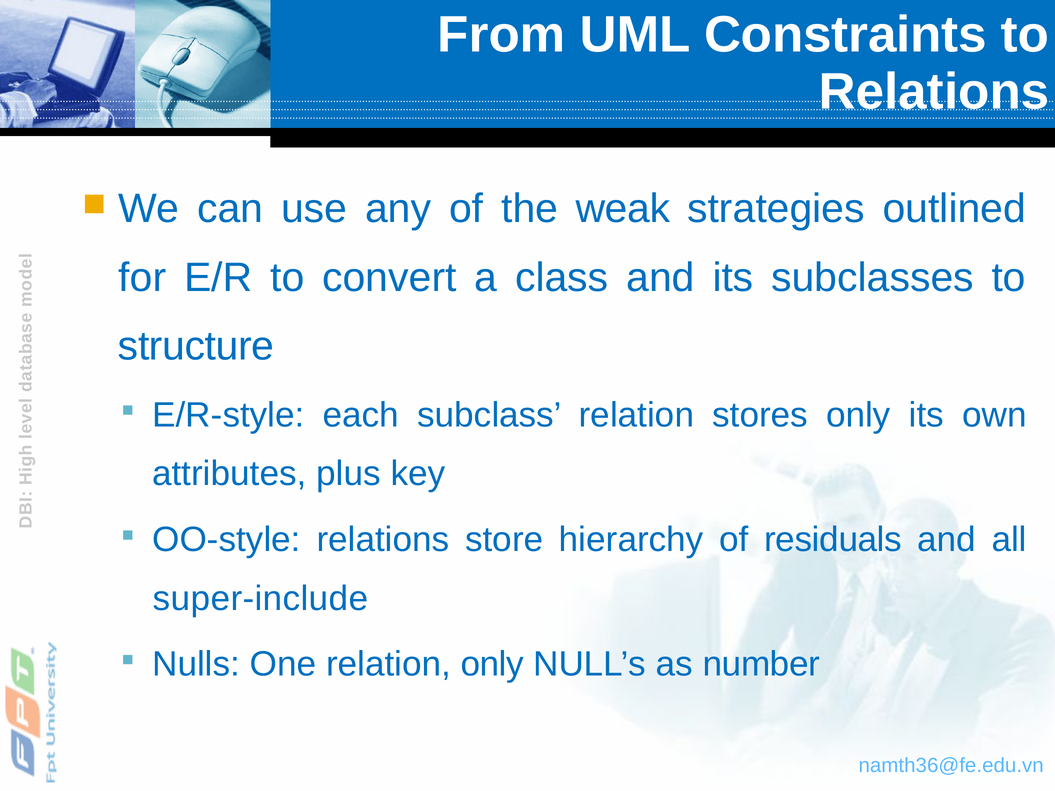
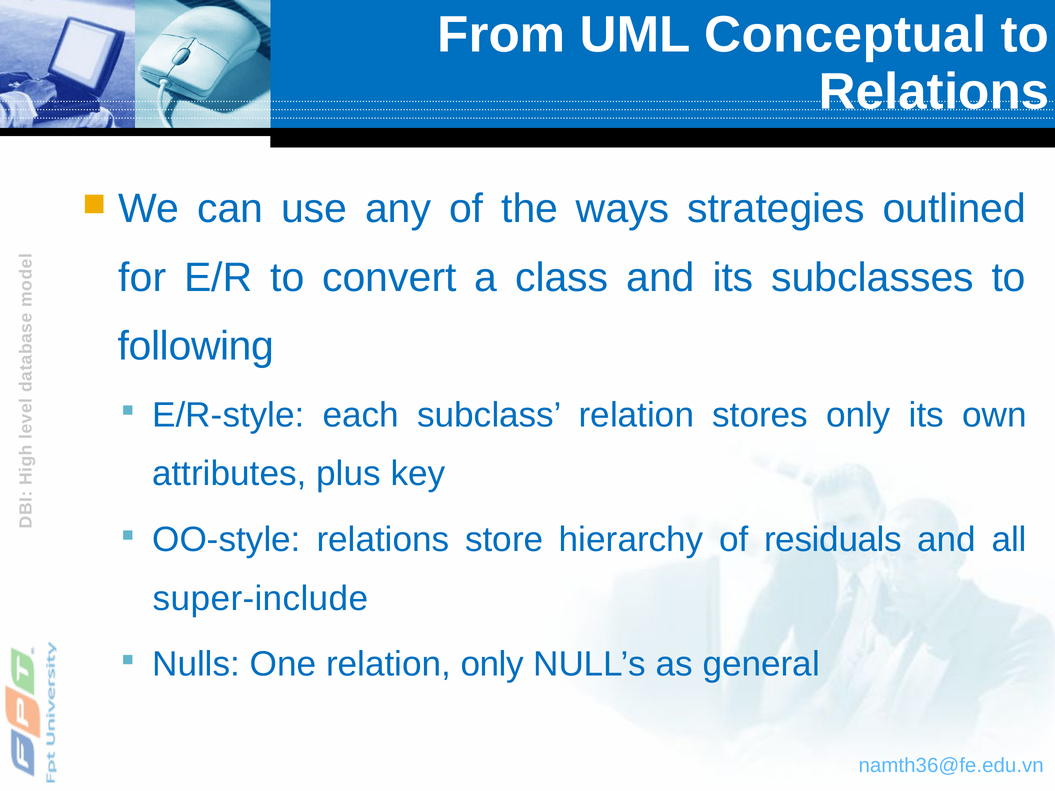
Constraints: Constraints -> Conceptual (845, 35)
weak: weak -> ways (623, 209)
structure: structure -> following (196, 346)
number: number -> general (761, 664)
